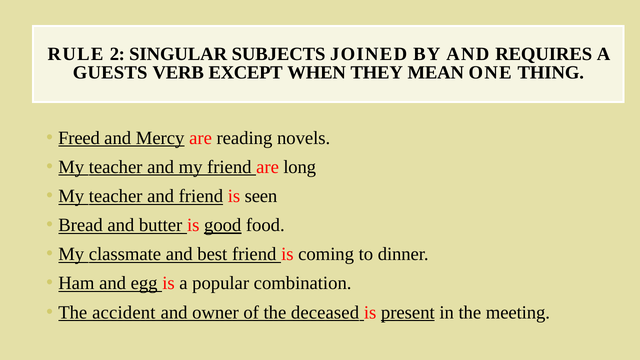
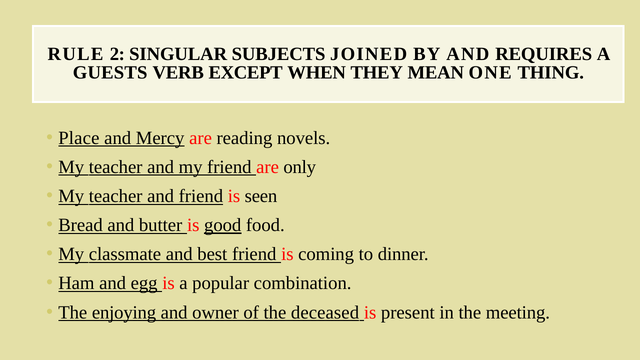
Freed: Freed -> Place (79, 138)
long: long -> only (300, 167)
accident: accident -> enjoying (124, 312)
present underline: present -> none (408, 312)
